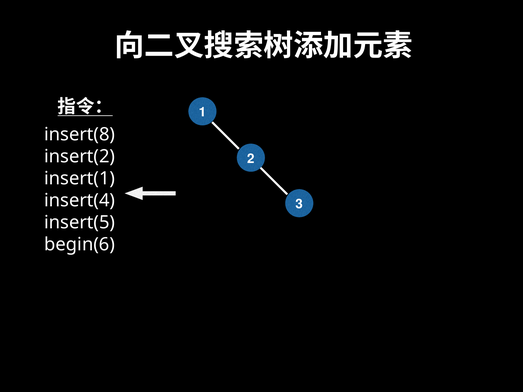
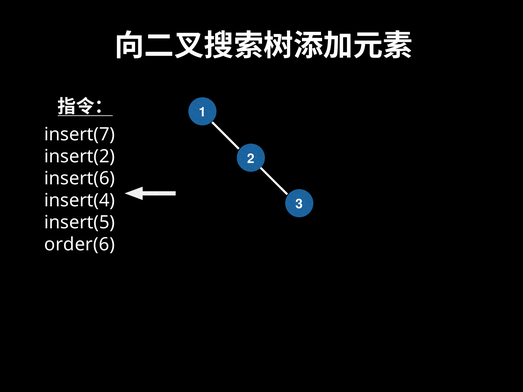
insert(8: insert(8 -> insert(7 (80, 134)
insert(1: insert(1 -> insert(6 (80, 179)
begin(6: begin(6 -> order(6 (80, 245)
